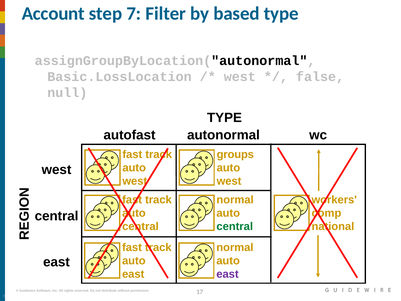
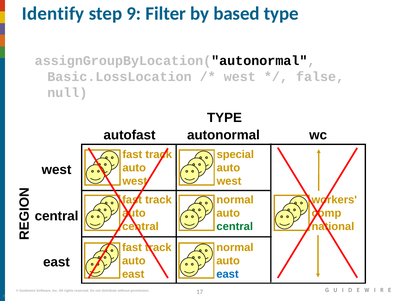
Account: Account -> Identify (53, 14)
7: 7 -> 9 (134, 14)
groups: groups -> special (235, 154)
east colour: purple -> blue (227, 274)
